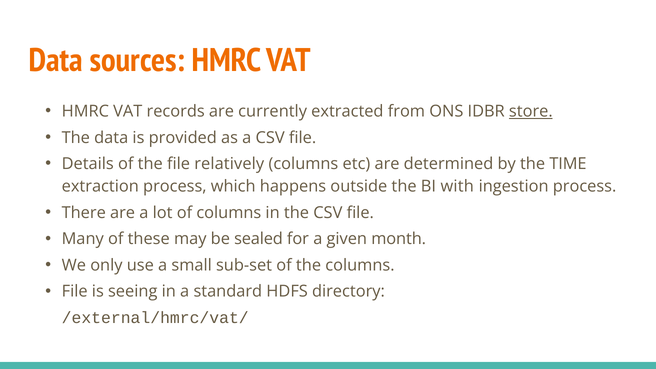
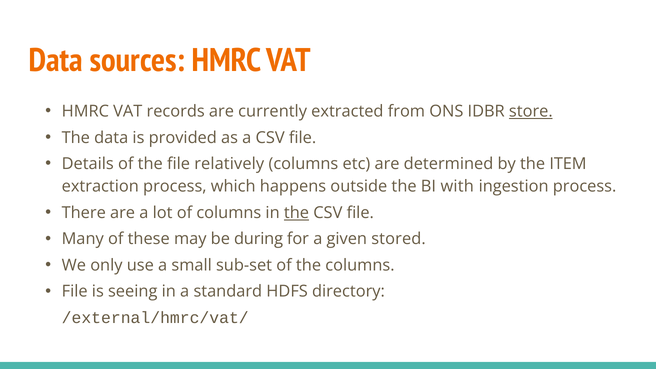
TIME: TIME -> ITEM (568, 164)
the underline: none -> present (296, 213)
sealed: sealed -> during (259, 239)
month: month -> stored (399, 239)
